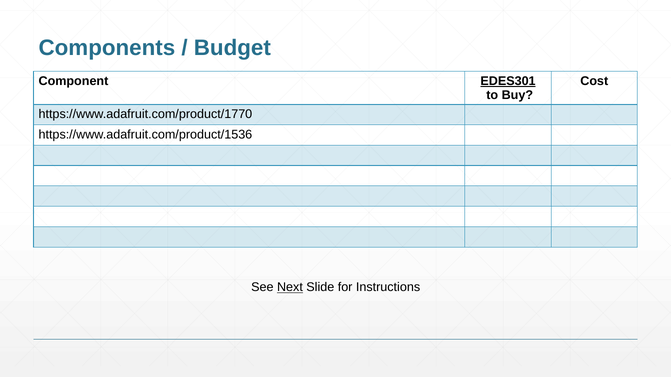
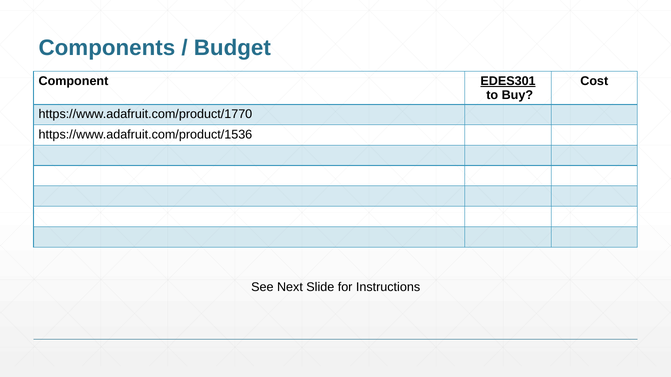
Next underline: present -> none (290, 288)
